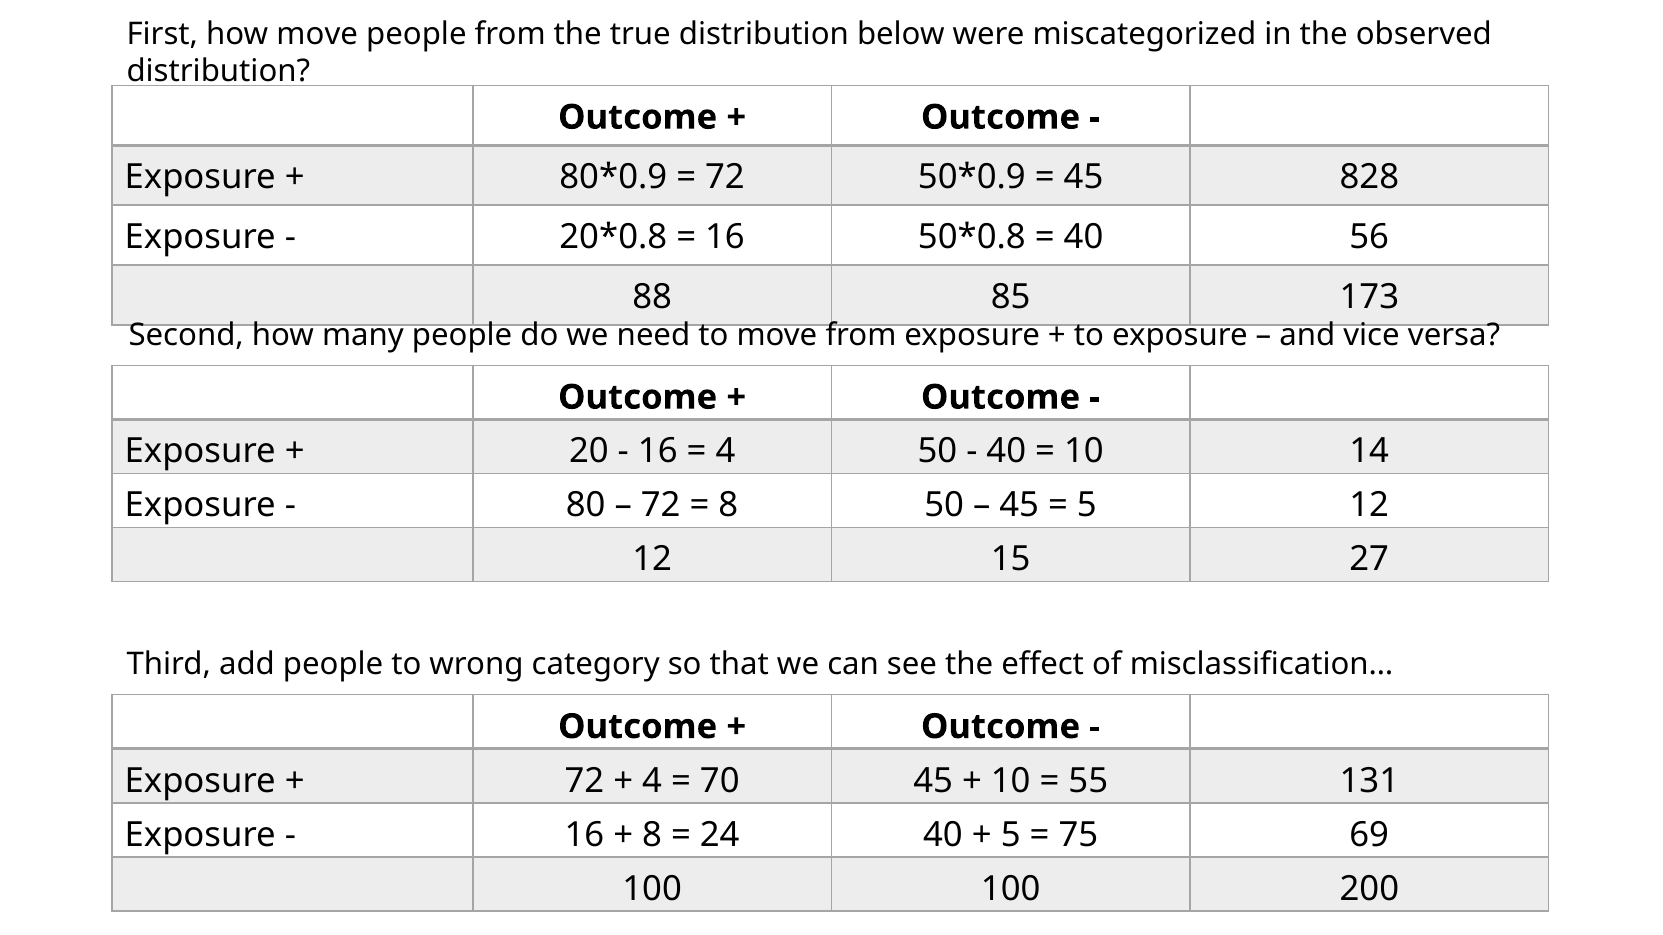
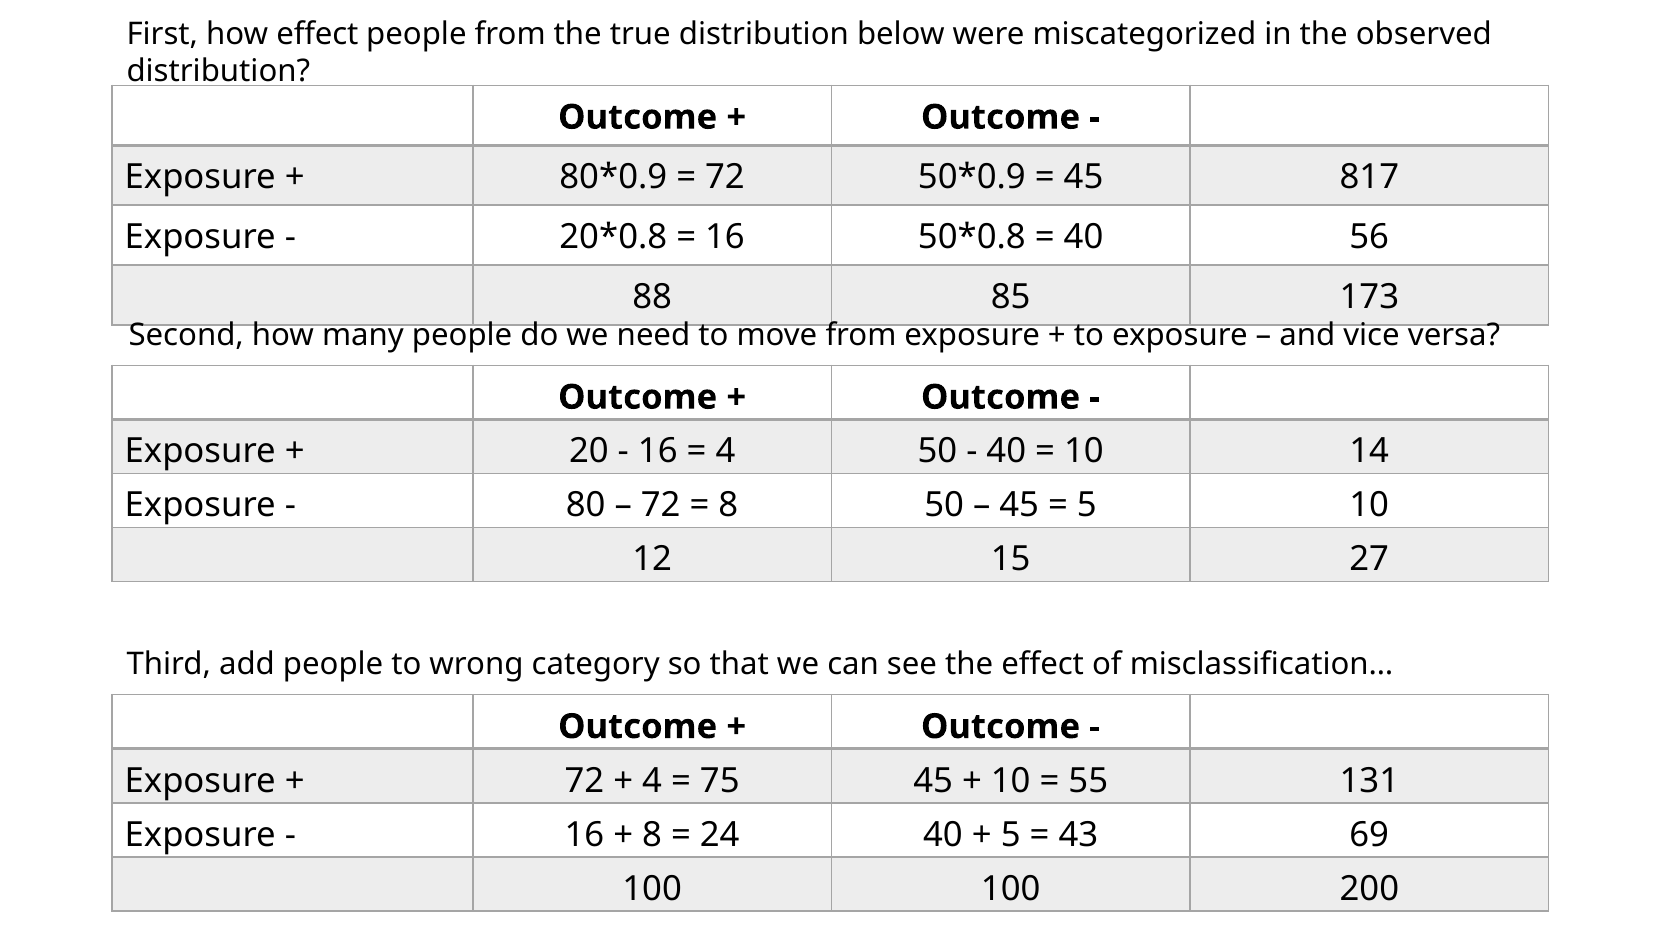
how move: move -> effect (317, 34)
828: 828 -> 817 (1369, 177)
5 12: 12 -> 10 (1369, 506)
70: 70 -> 75 (720, 781)
75: 75 -> 43 (1078, 835)
